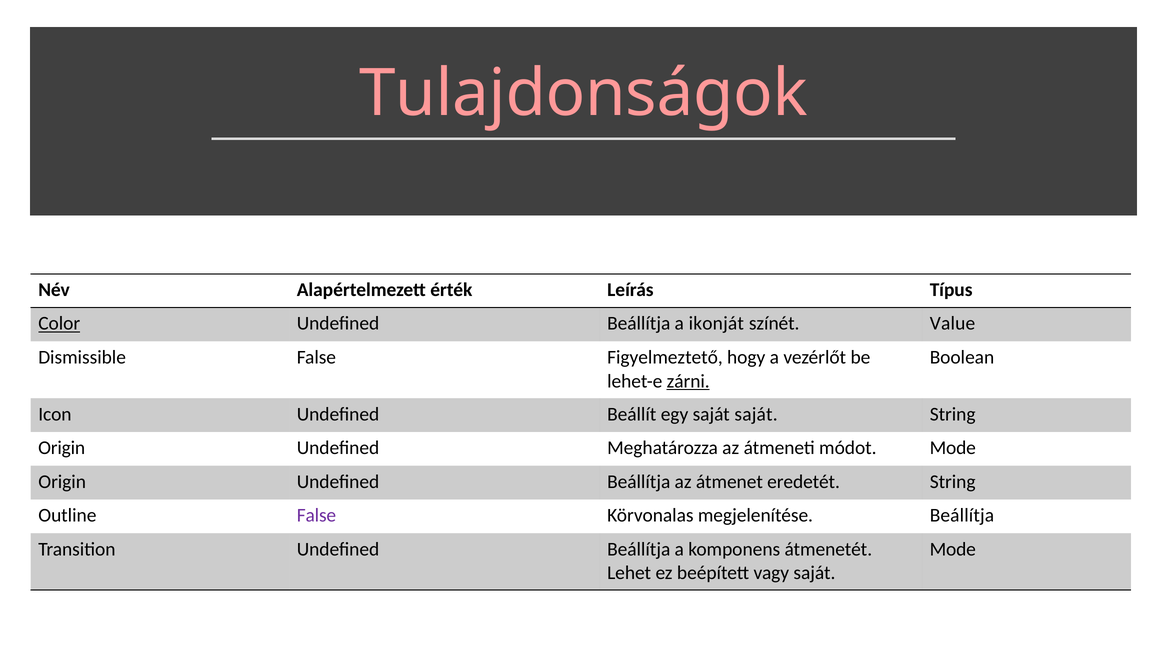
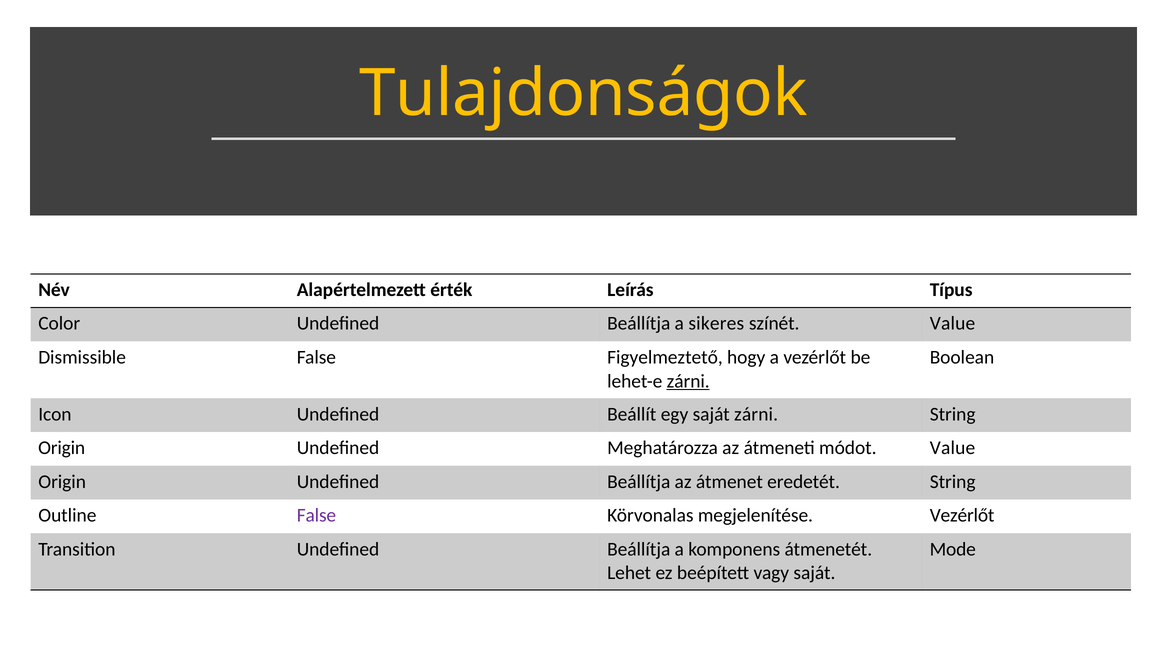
Tulajdonságok colour: pink -> yellow (584, 93)
Color underline: present -> none (59, 323)
ikonját: ikonját -> sikeres (716, 323)
saját saját: saját -> zárni (756, 414)
módot Mode: Mode -> Value (953, 447)
megjelenítése Beállítja: Beállítja -> Vezérlőt (962, 515)
